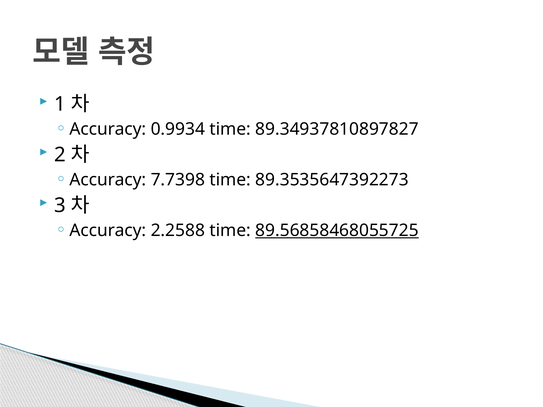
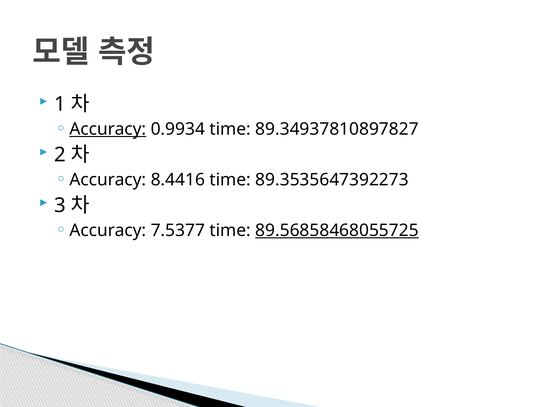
Accuracy underline: none -> present (108, 129)
7.7398: 7.7398 -> 8.4416 (178, 180)
2.2588: 2.2588 -> 7.5377 (178, 231)
